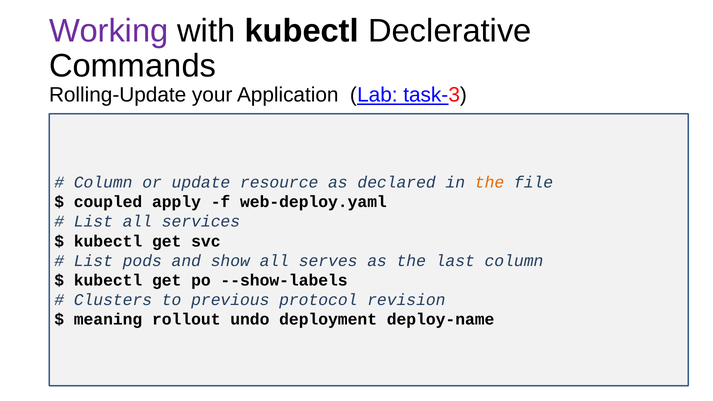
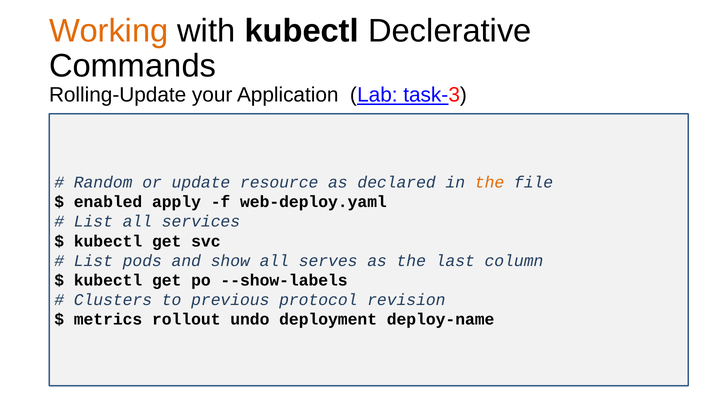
Working colour: purple -> orange (109, 31)
Column: Column -> Random (103, 182)
coupled: coupled -> enabled (108, 202)
meaning: meaning -> metrics (108, 320)
